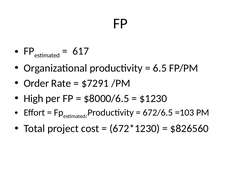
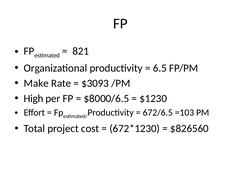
617: 617 -> 821 (81, 51)
Order: Order -> Make (36, 83)
$7291: $7291 -> $3093 (95, 83)
